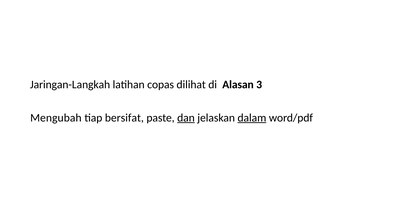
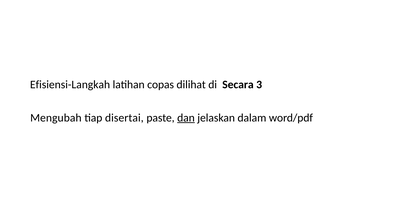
Jaringan-Langkah: Jaringan-Langkah -> Efisiensi-Langkah (70, 85)
Alasan: Alasan -> Secara (238, 85)
bersifat: bersifat -> disertai (124, 118)
dalam underline: present -> none (252, 118)
